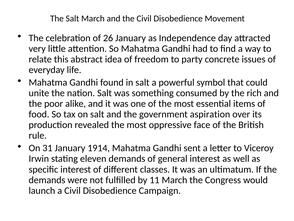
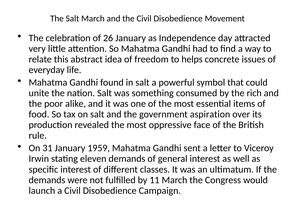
party: party -> helps (192, 59)
1914: 1914 -> 1959 (99, 148)
